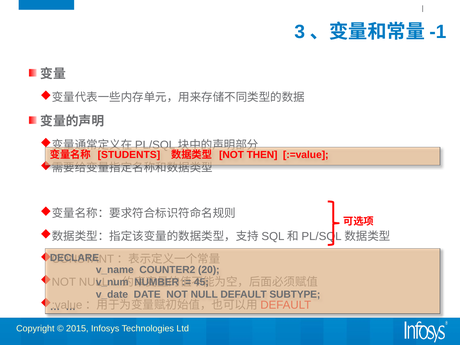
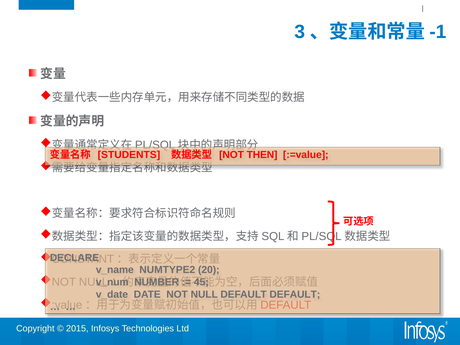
COUNTER2: COUNTER2 -> NUMTYPE2 (167, 270)
DEFAULT SUBTYPE: SUBTYPE -> DEFAULT (295, 294)
